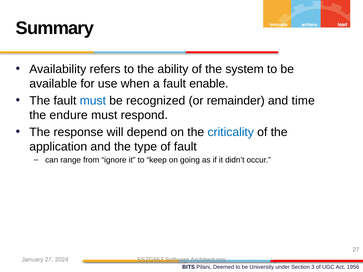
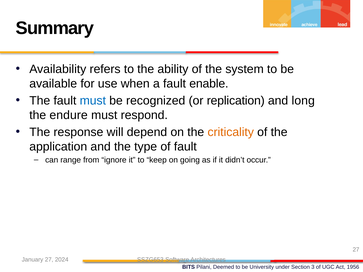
remainder: remainder -> replication (236, 101)
time: time -> long (303, 101)
criticality colour: blue -> orange (231, 132)
